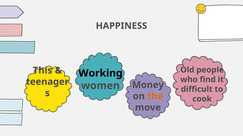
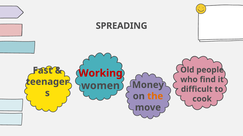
HAPPINESS: HAPPINESS -> SPREADING (122, 26)
This: This -> Fast (43, 71)
Working colour: black -> red (101, 74)
